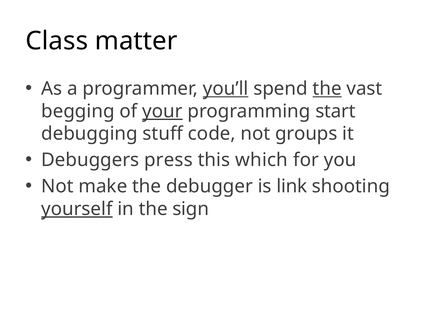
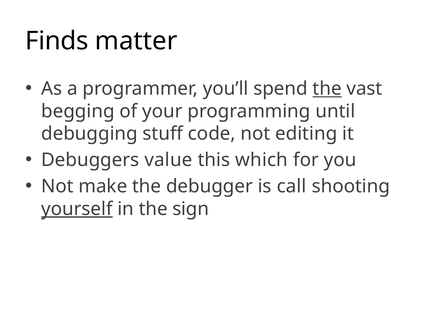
Class: Class -> Finds (57, 41)
you’ll underline: present -> none (226, 89)
your underline: present -> none (162, 111)
start: start -> until (335, 111)
groups: groups -> editing (306, 134)
press: press -> value (168, 160)
link: link -> call (292, 187)
